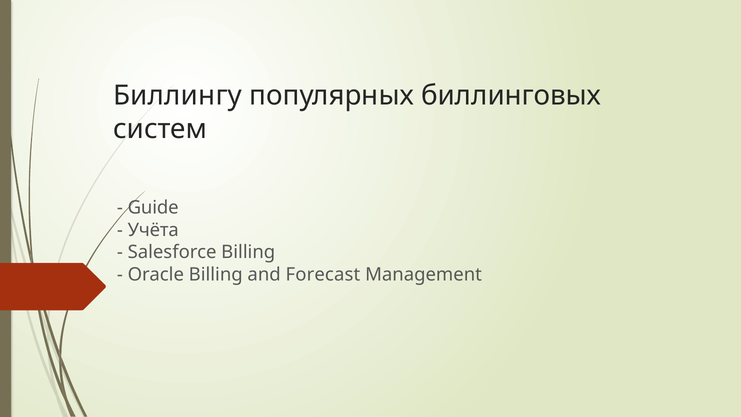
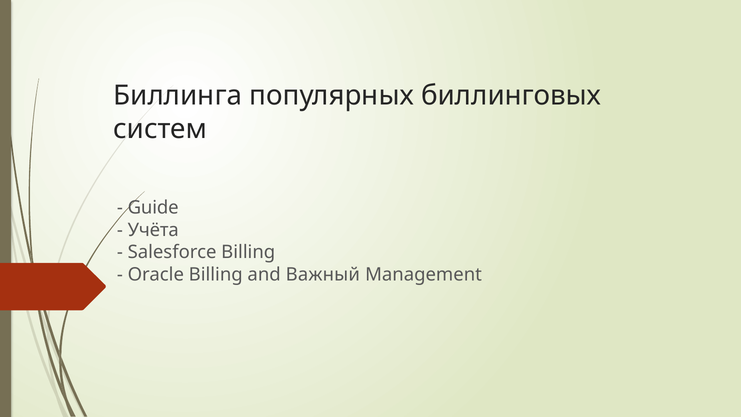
Биллингу: Биллингу -> Биллинга (178, 96)
Forecast: Forecast -> Важный (323, 274)
